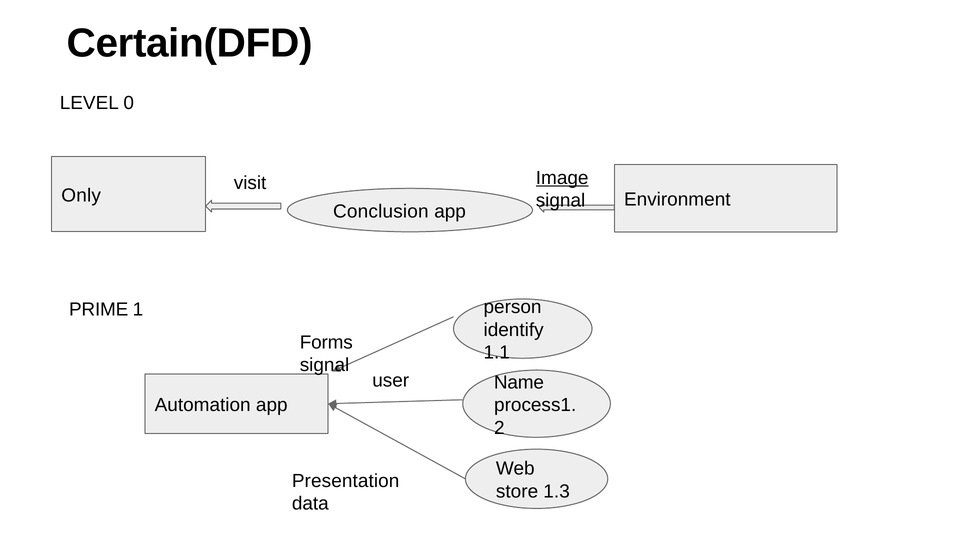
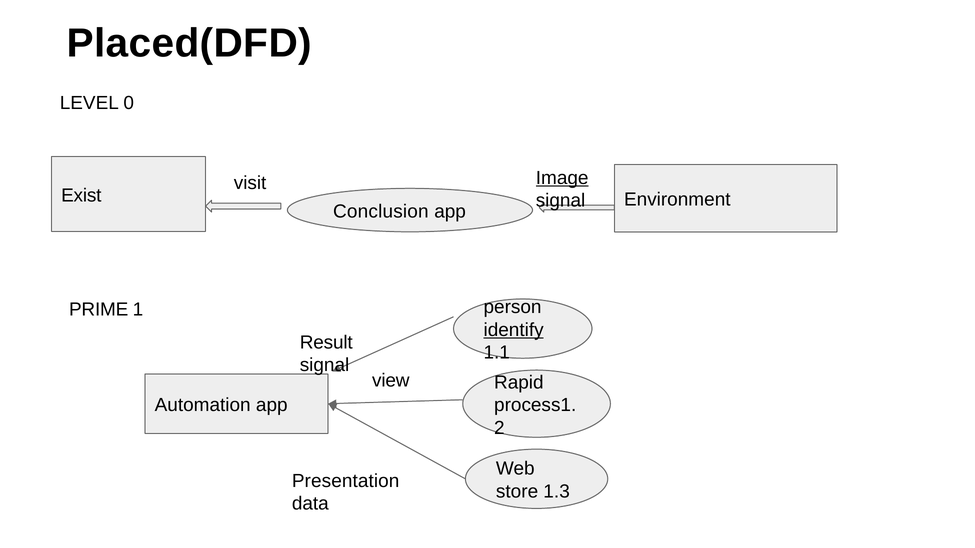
Certain(DFD: Certain(DFD -> Placed(DFD (189, 44)
Only: Only -> Exist (81, 196)
identify underline: none -> present (514, 330)
Forms: Forms -> Result (326, 343)
user: user -> view (391, 381)
Name: Name -> Rapid (519, 383)
